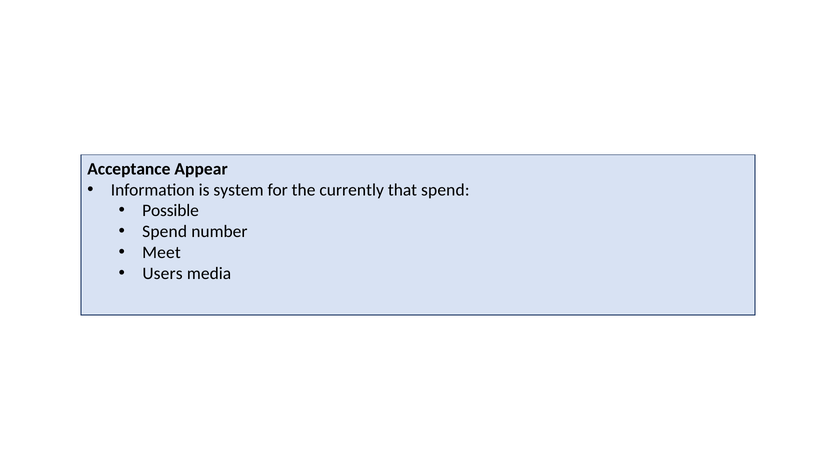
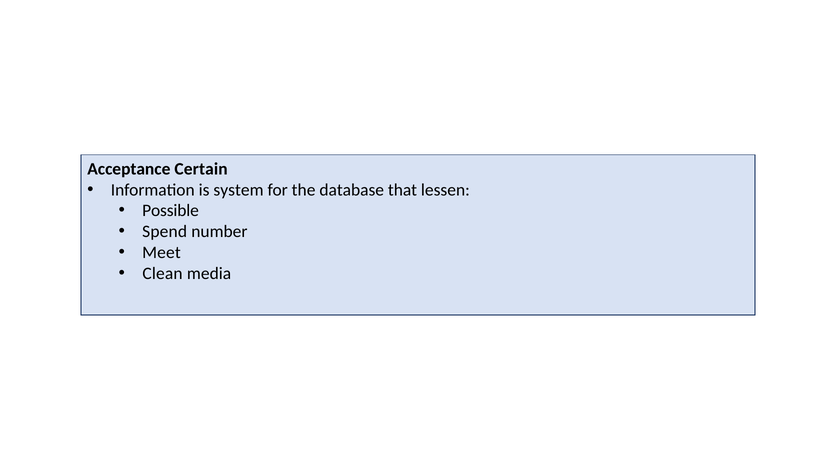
Appear: Appear -> Certain (201, 169)
currently: currently -> database (352, 190)
that spend: spend -> lessen (445, 190)
Users: Users -> Clean (163, 274)
